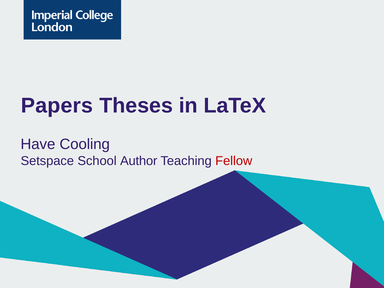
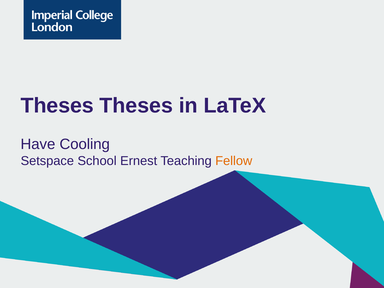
Papers: Papers -> Theses (57, 106)
Author: Author -> Ernest (139, 161)
Fellow colour: red -> orange (234, 161)
